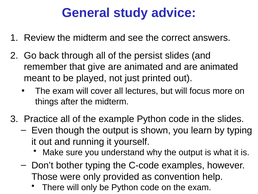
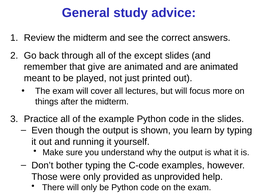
persist: persist -> except (148, 55)
convention: convention -> unprovided (177, 176)
